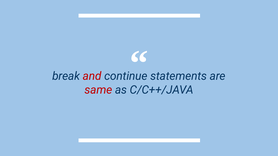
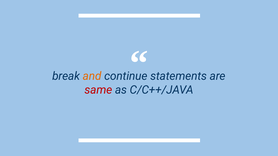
and colour: red -> orange (92, 76)
